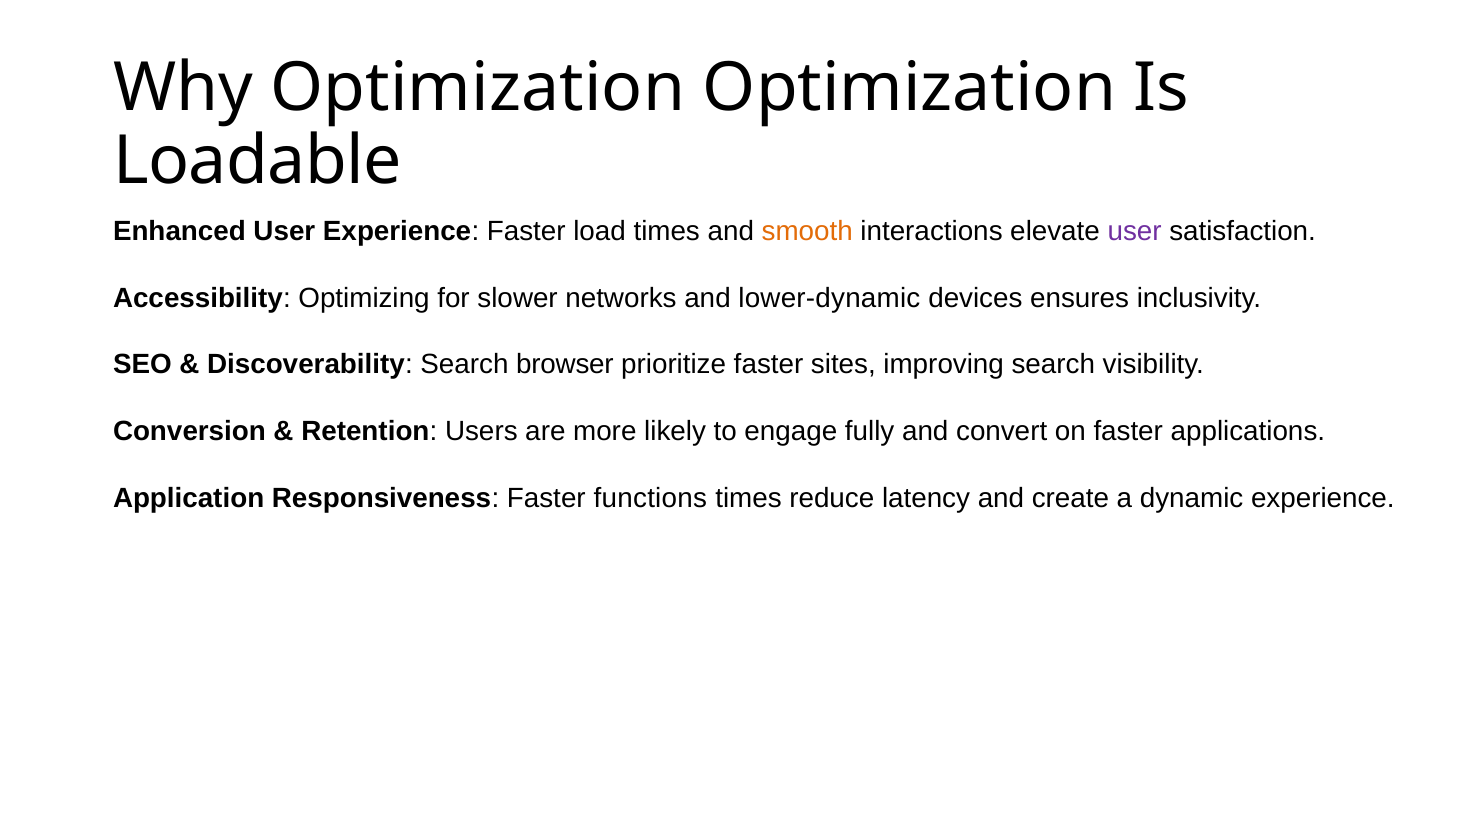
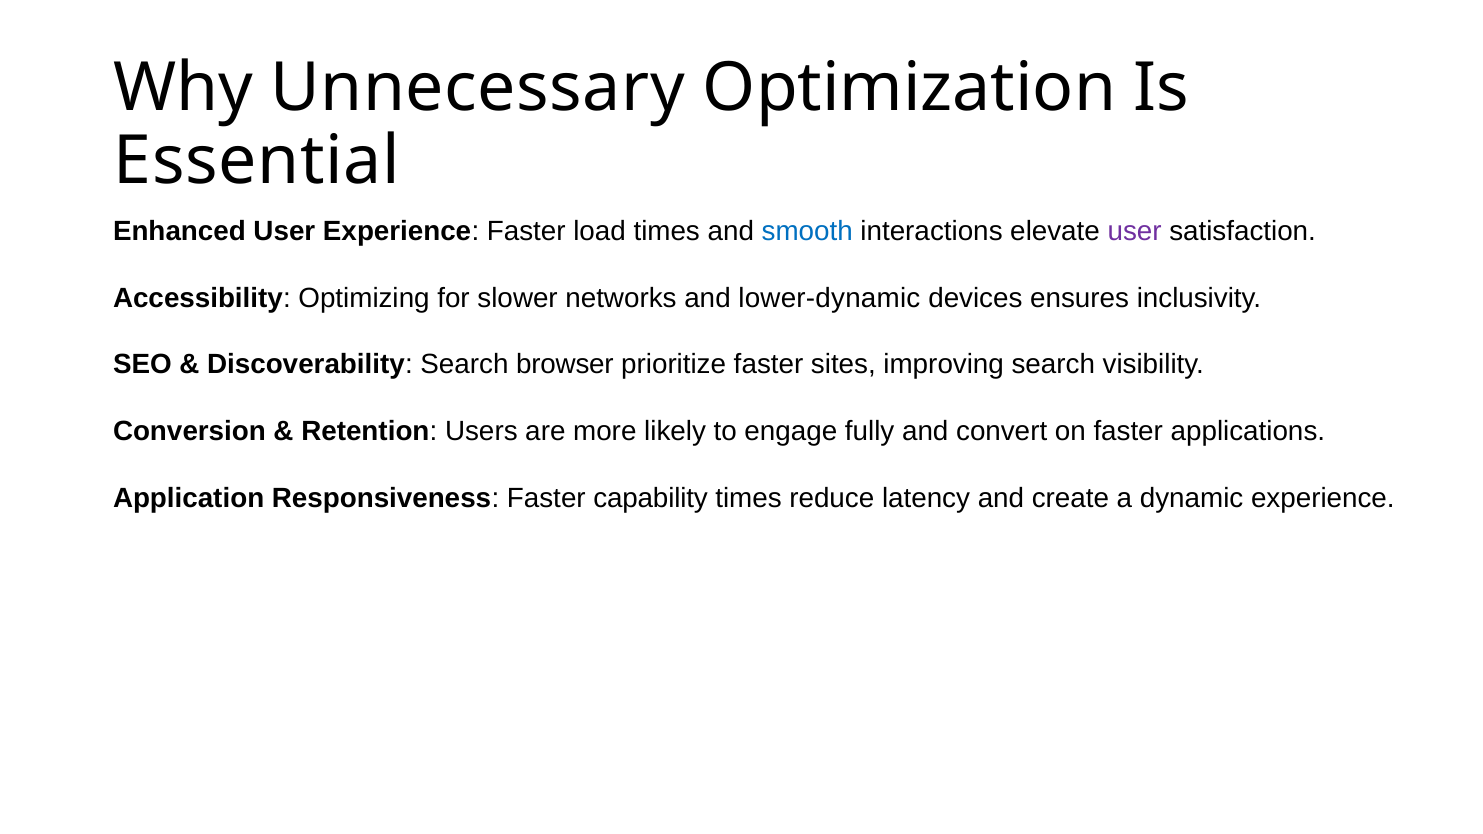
Why Optimization: Optimization -> Unnecessary (478, 88)
Loadable: Loadable -> Essential (257, 161)
smooth colour: orange -> blue (807, 231)
functions: functions -> capability (651, 498)
